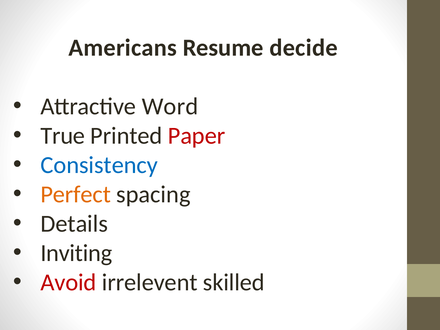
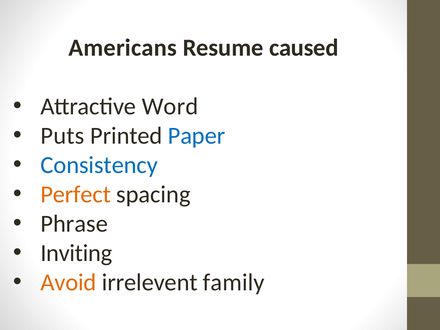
decide: decide -> caused (304, 48)
True: True -> Puts (63, 136)
Paper colour: red -> blue (197, 136)
Details: Details -> Phrase (74, 224)
Avoid colour: red -> orange (68, 283)
skilled: skilled -> family (234, 283)
